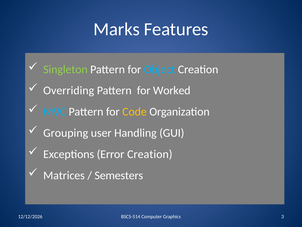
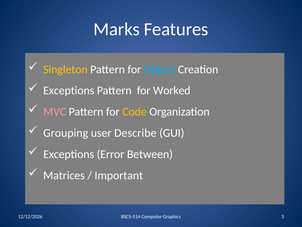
Singleton colour: light green -> yellow (65, 69)
Overriding: Overriding -> Exceptions (69, 90)
MVC colour: light blue -> pink (55, 112)
Handling: Handling -> Describe (135, 133)
Error Creation: Creation -> Between (150, 154)
Semesters: Semesters -> Important (119, 175)
